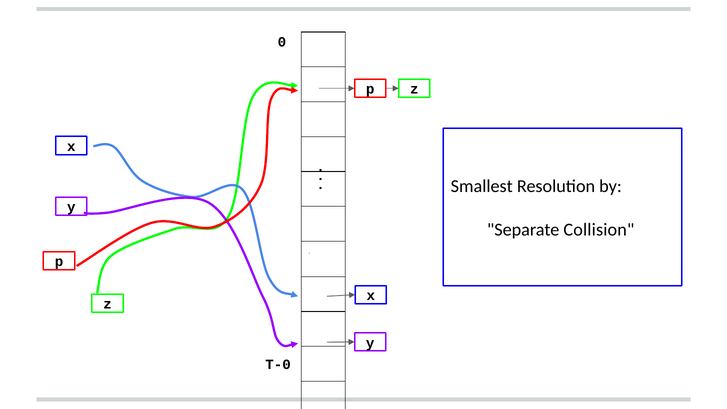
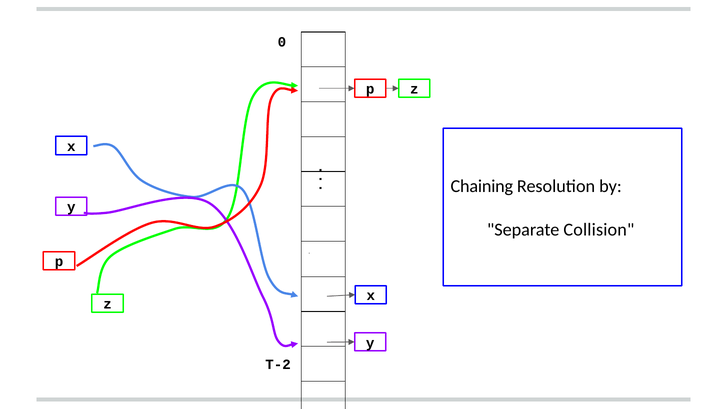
Smallest: Smallest -> Chaining (482, 186)
T-0: T-0 -> T-2 (278, 365)
